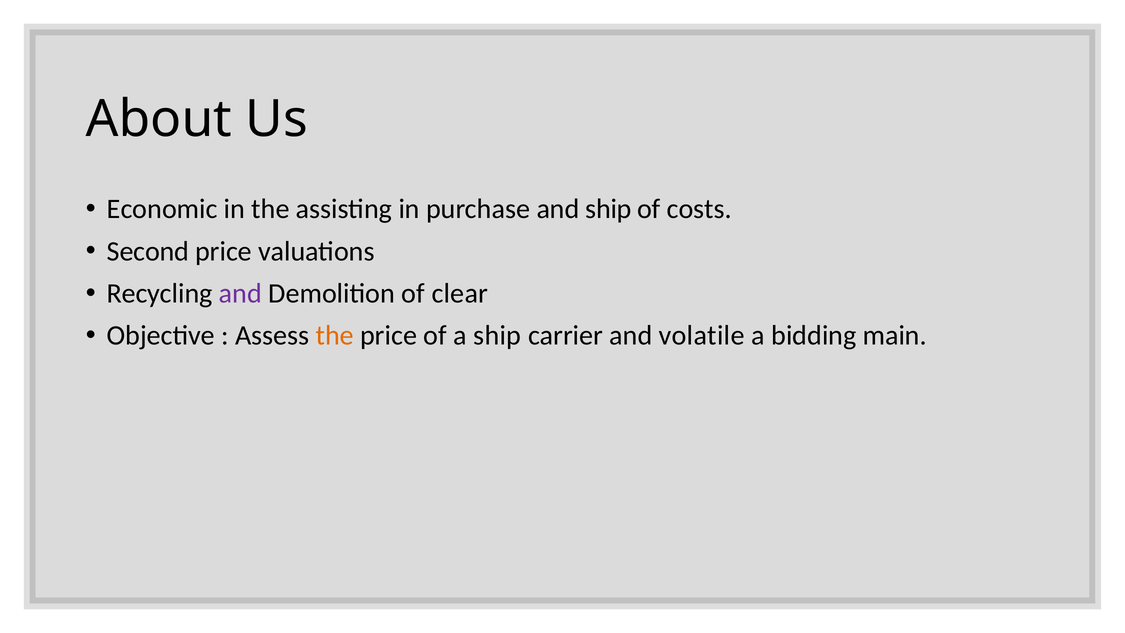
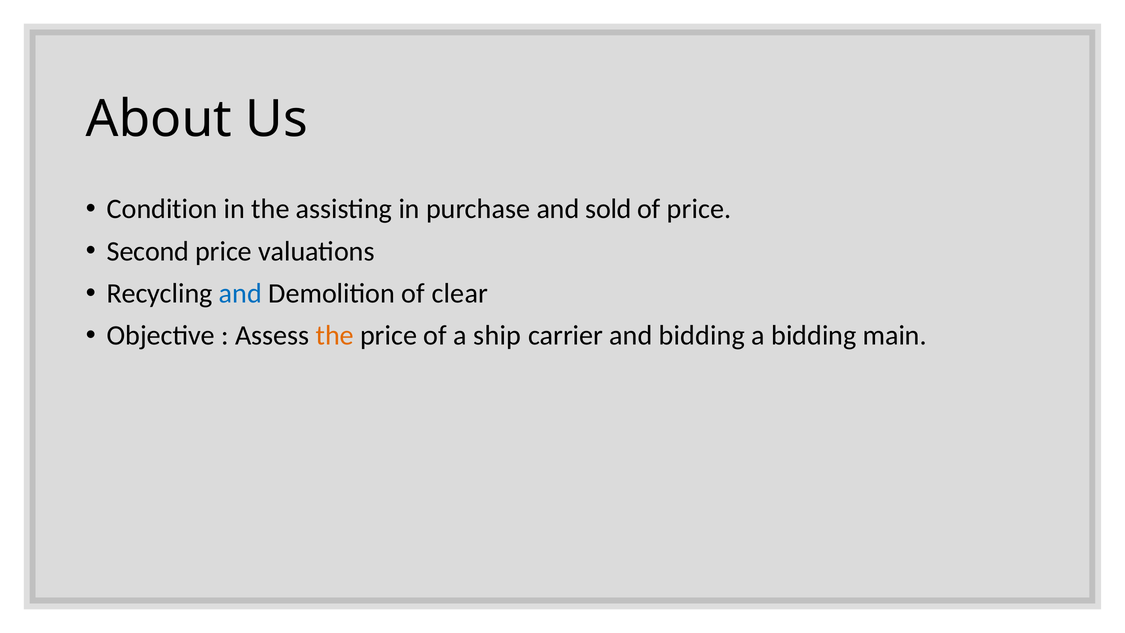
Economic: Economic -> Condition (162, 209)
and ship: ship -> sold (608, 209)
of costs: costs -> price (699, 209)
and colour: purple -> blue (240, 293)
and volatile: volatile -> bidding (702, 335)
